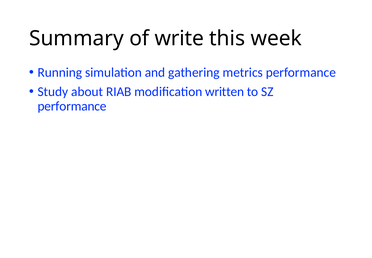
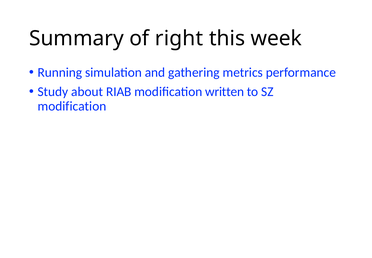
write: write -> right (179, 38)
performance: performance -> modification (72, 106)
